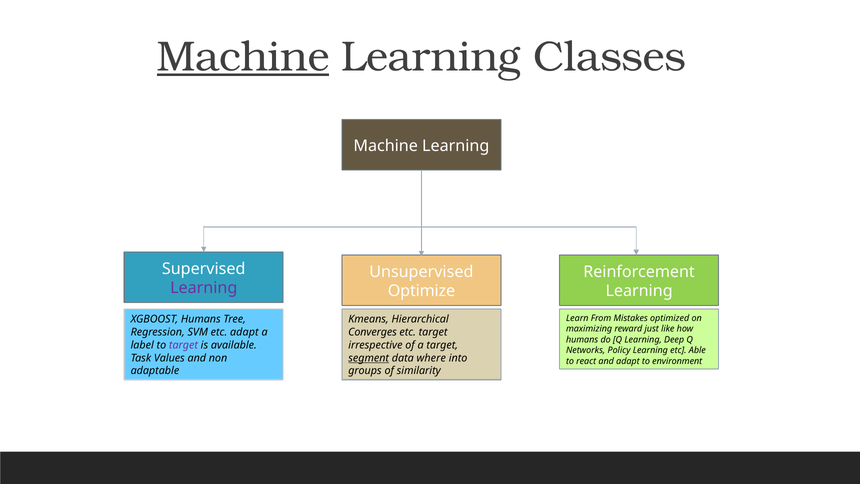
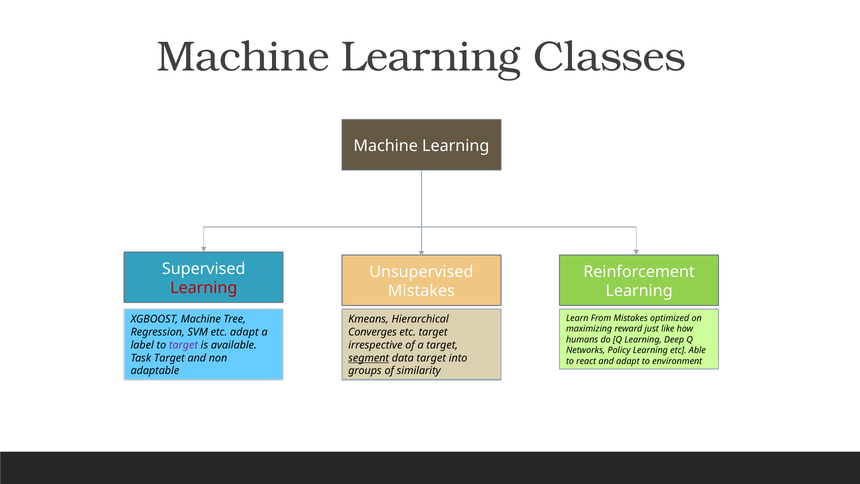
Machine underline: present -> none (243, 57)
Learning colour: purple -> red (204, 288)
Optimize: Optimize -> Mistakes (421, 291)
XGBOOST Humans: Humans -> Machine (201, 319)
Task Values: Values -> Target (169, 358)
data where: where -> target (431, 358)
